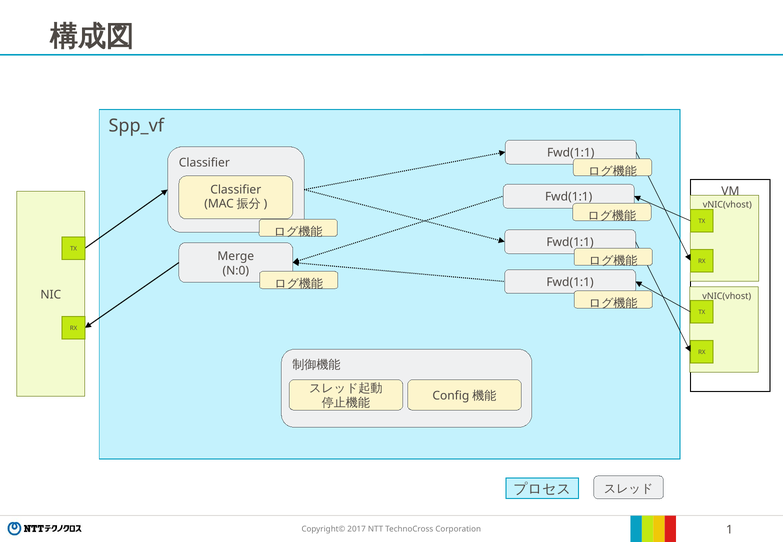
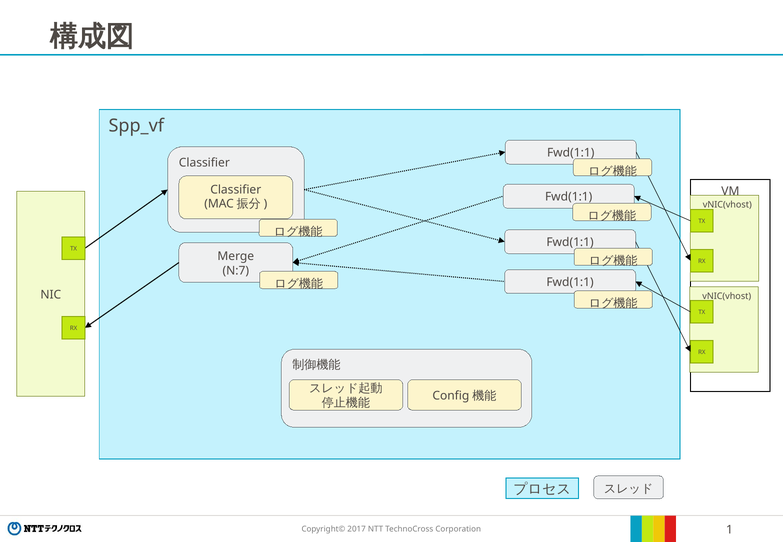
N:0: N:0 -> N:7 (236, 271)
